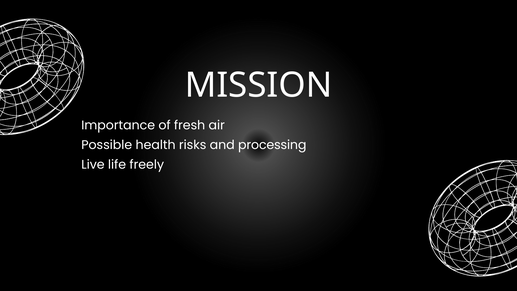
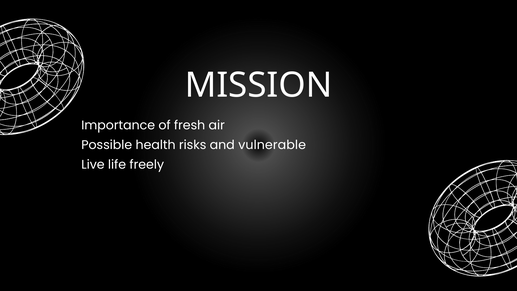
processing: processing -> vulnerable (272, 145)
